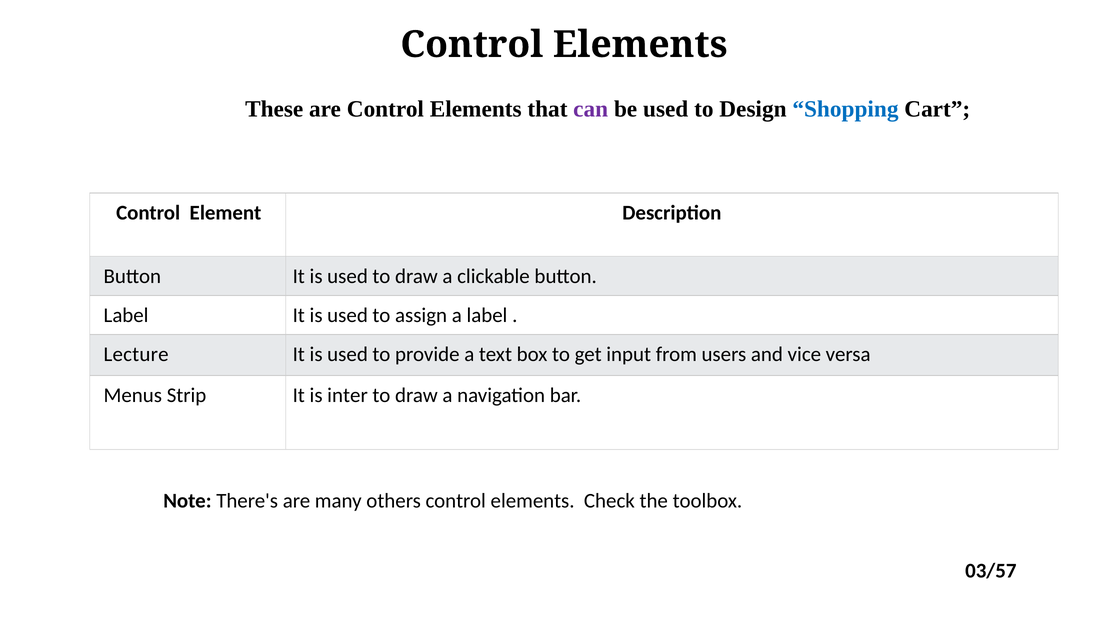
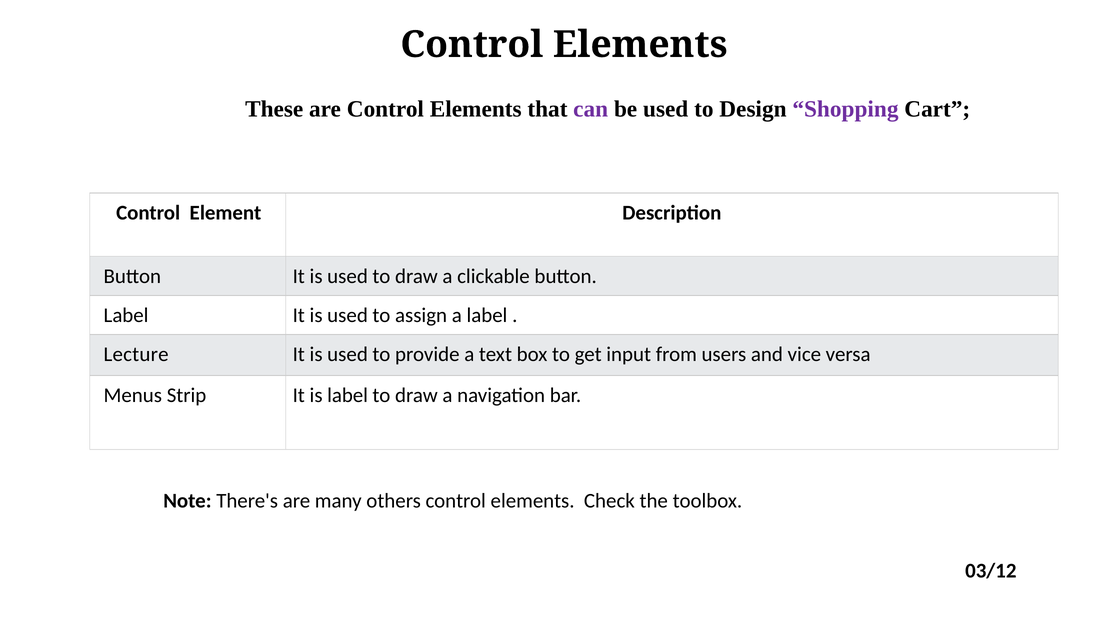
Shopping colour: blue -> purple (845, 109)
is inter: inter -> label (348, 395)
03/57: 03/57 -> 03/12 (991, 571)
